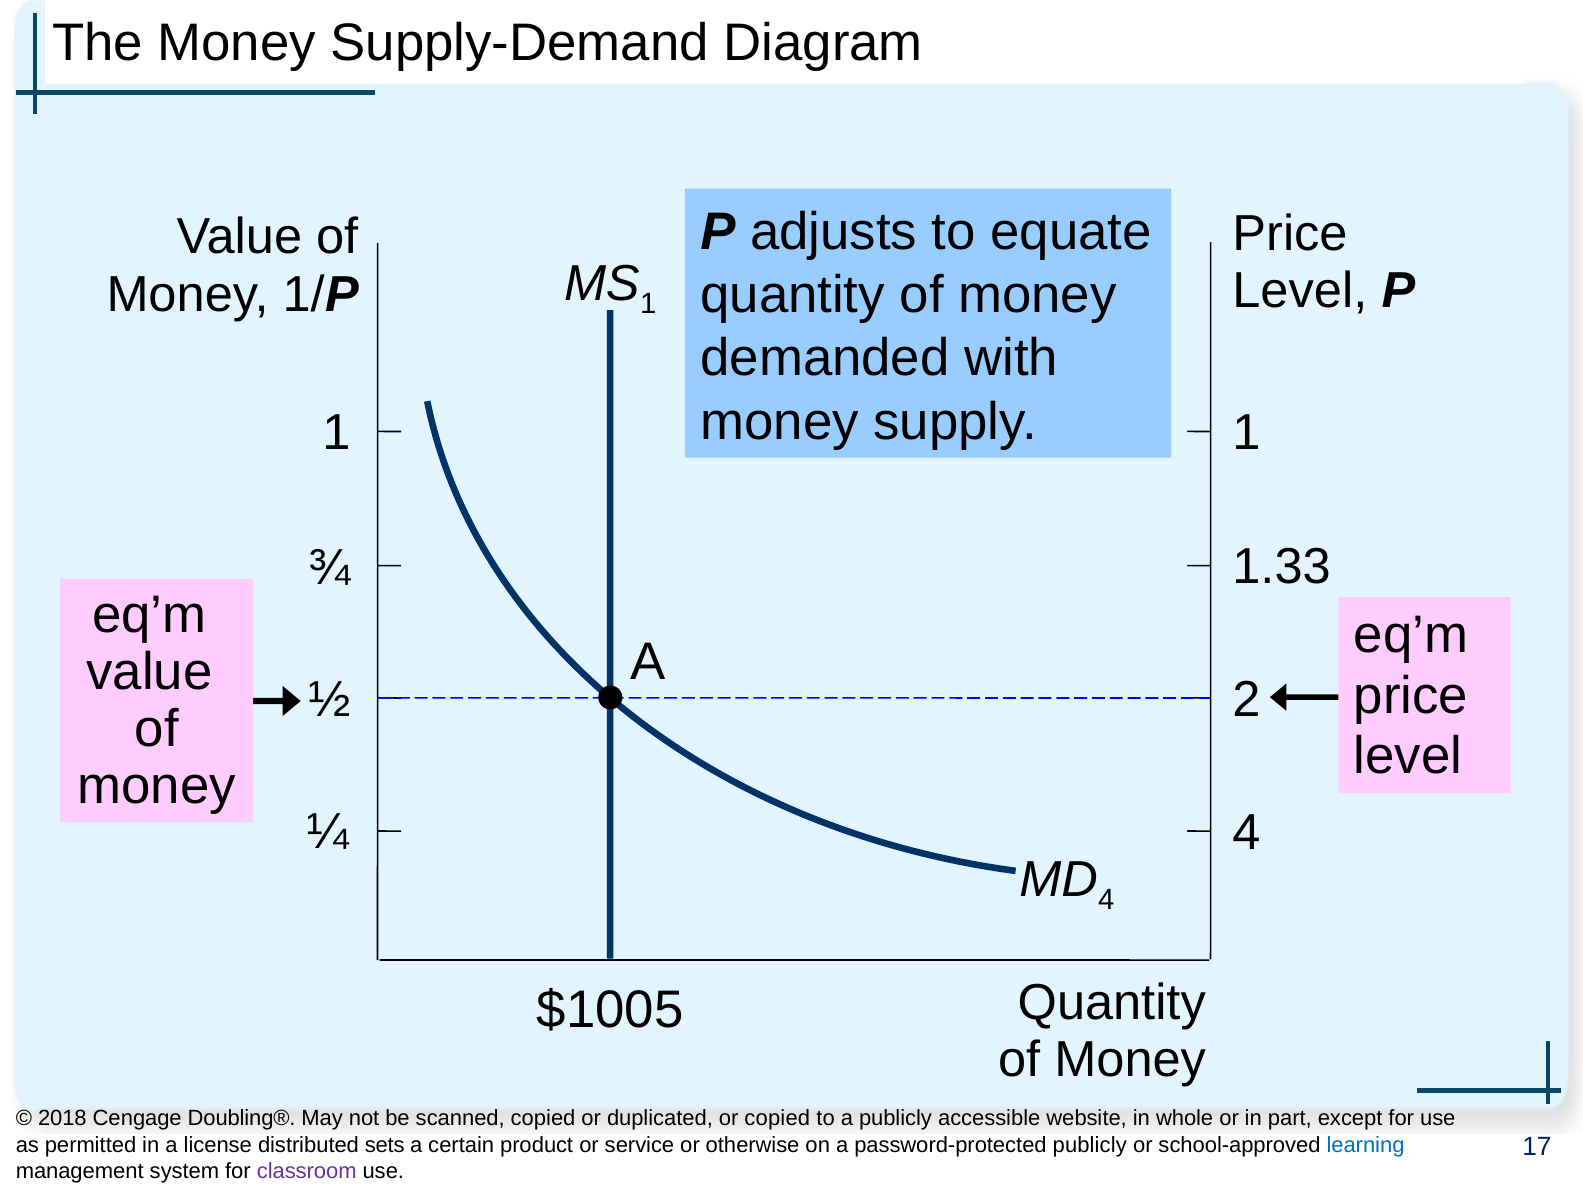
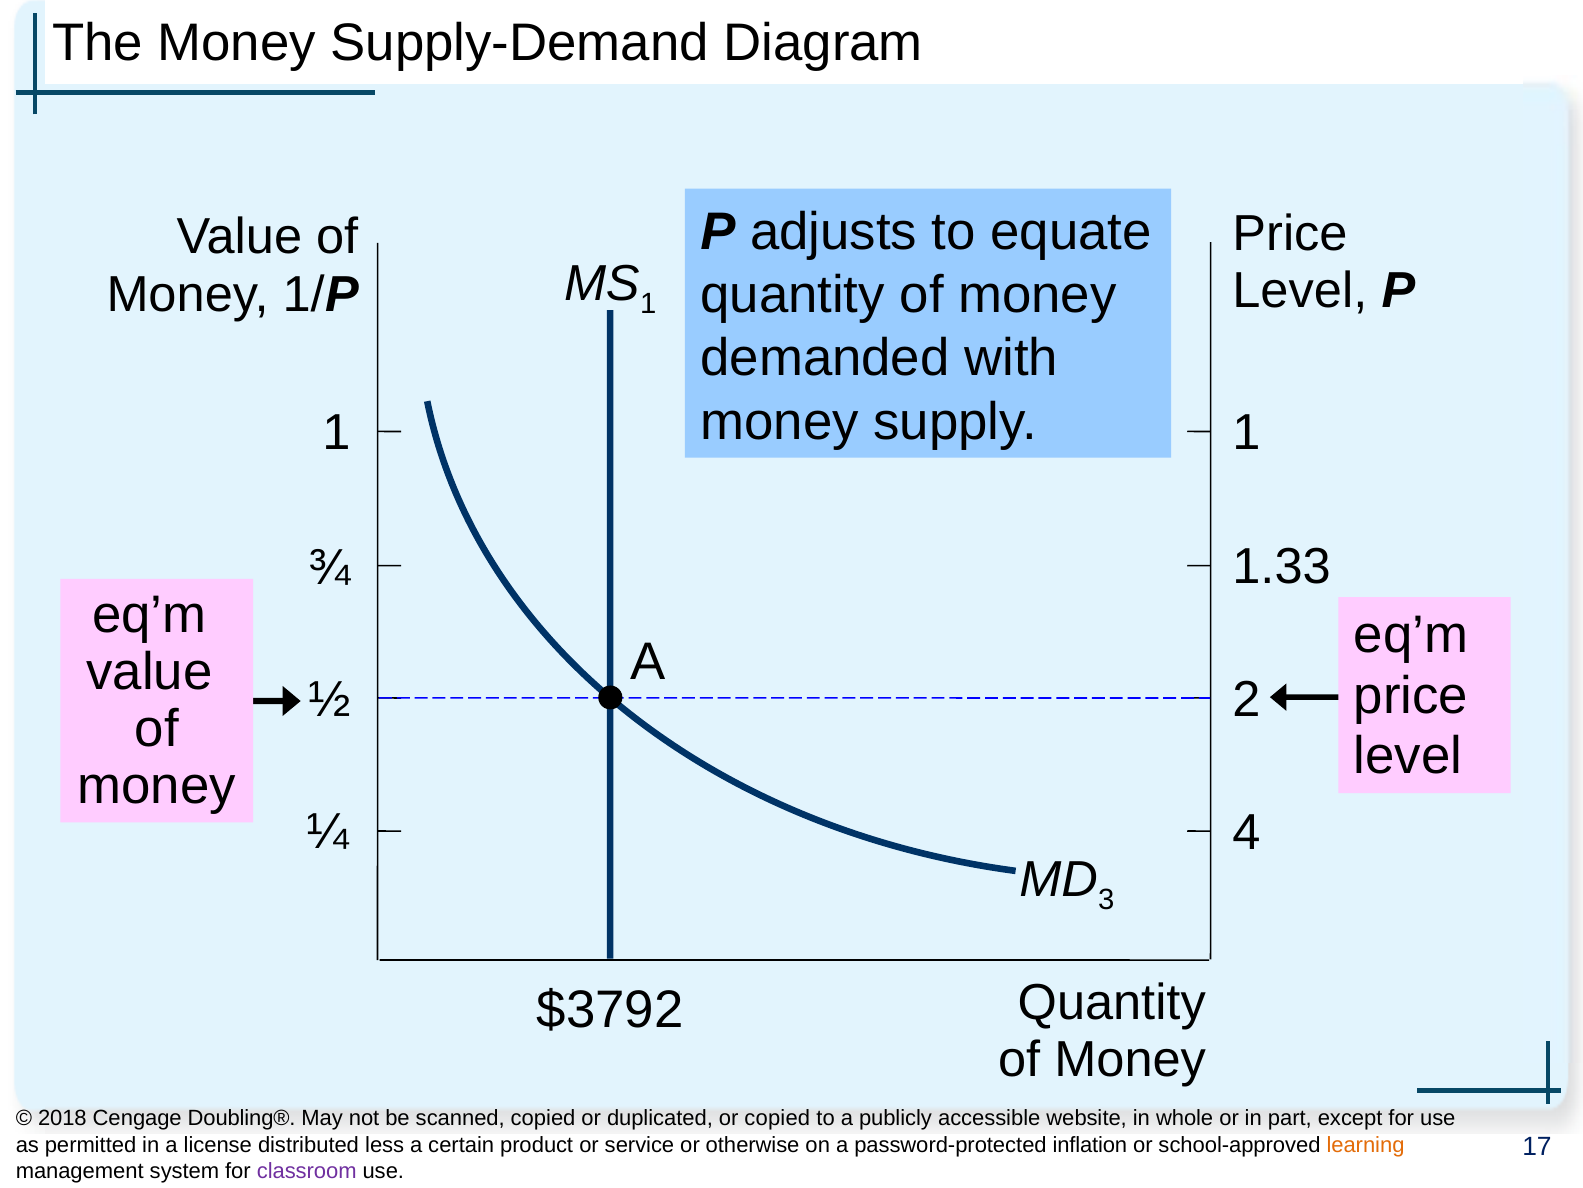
4: 4 -> 3 (1106, 899)
$1005: $1005 -> $3792 (610, 1009)
sets: sets -> less (385, 1144)
password-protected publicly: publicly -> inflation (1090, 1144)
learning colour: blue -> orange (1366, 1144)
